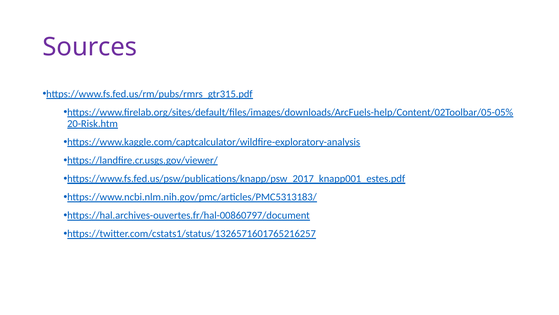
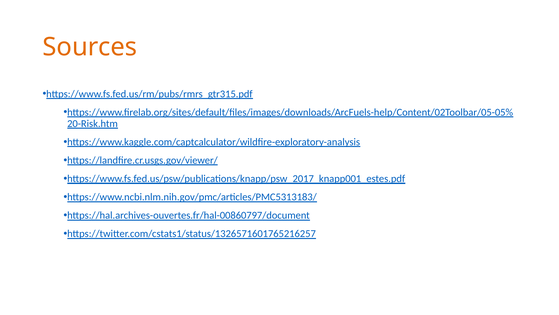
Sources colour: purple -> orange (90, 47)
